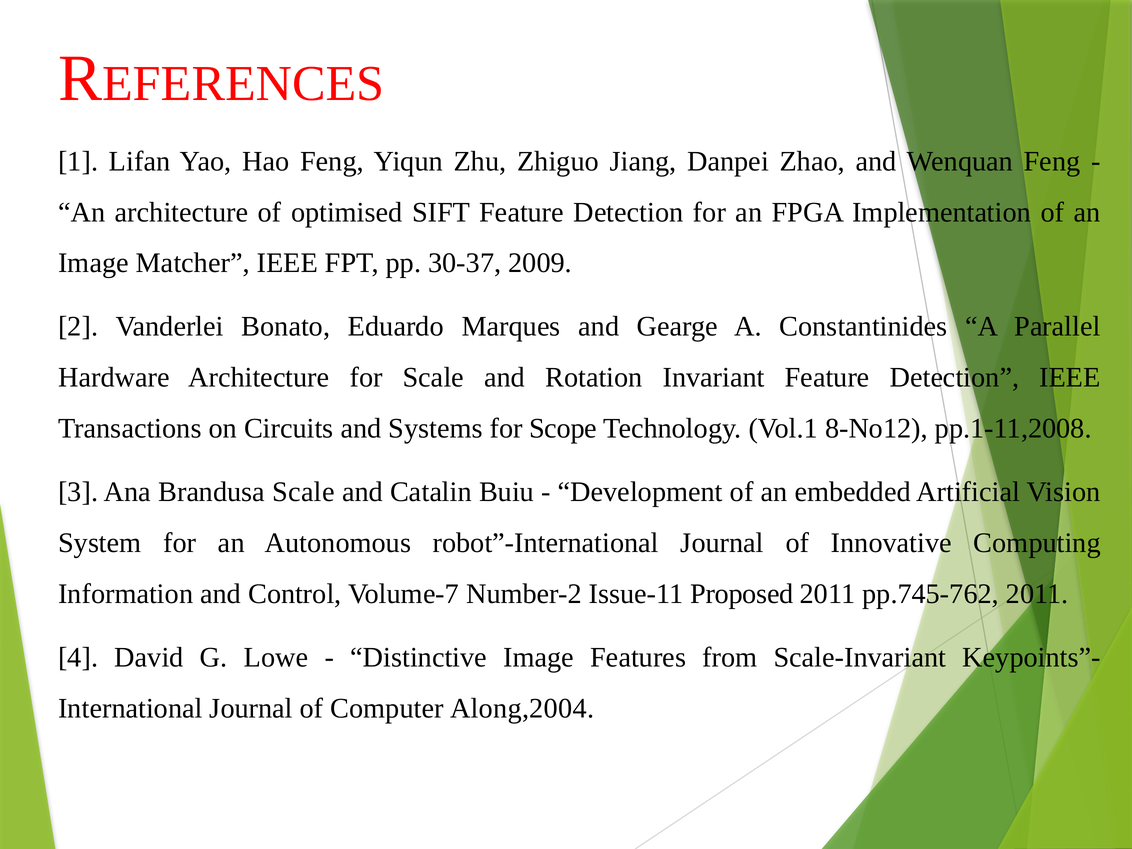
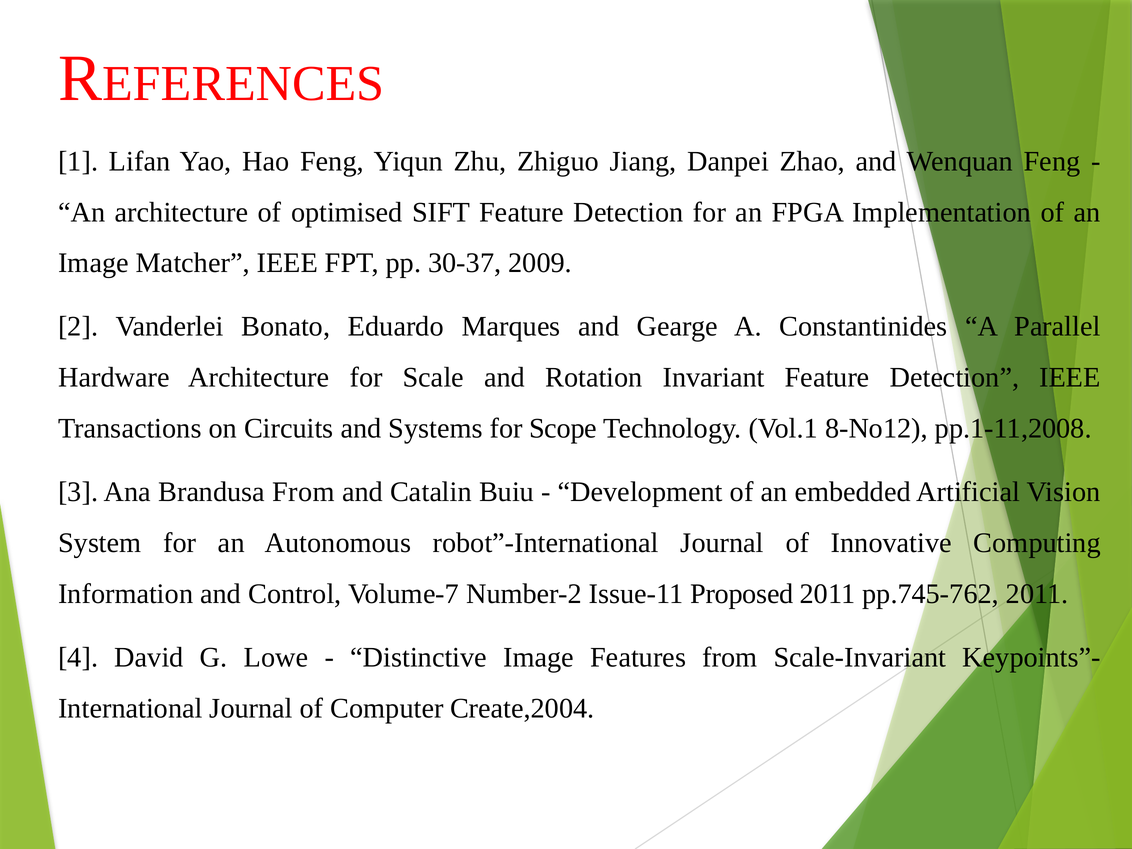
Brandusa Scale: Scale -> From (303, 492)
Along,2004: Along,2004 -> Create,2004 (522, 708)
